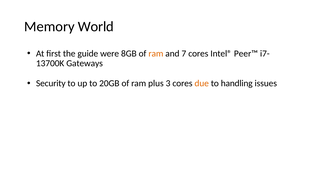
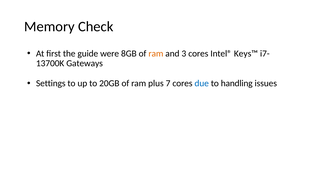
World: World -> Check (96, 27)
7: 7 -> 3 (184, 54)
Peer™: Peer™ -> Keys™ (246, 54)
Security: Security -> Settings (51, 83)
3: 3 -> 7 (168, 83)
due colour: orange -> blue (202, 83)
